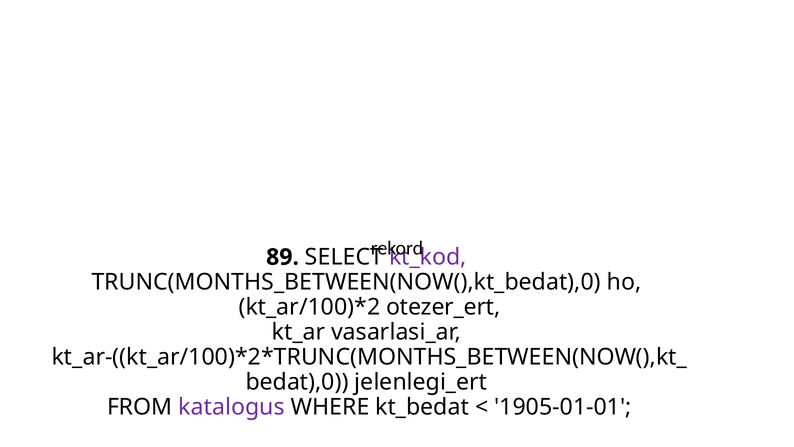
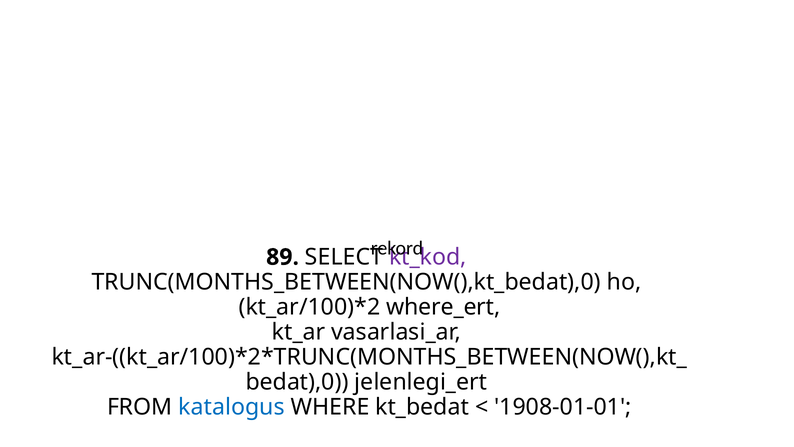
otezer_ert: otezer_ert -> where_ert (443, 307)
katalogus colour: purple -> blue (232, 407)
1905-01-01: 1905-01-01 -> 1908-01-01 (563, 407)
